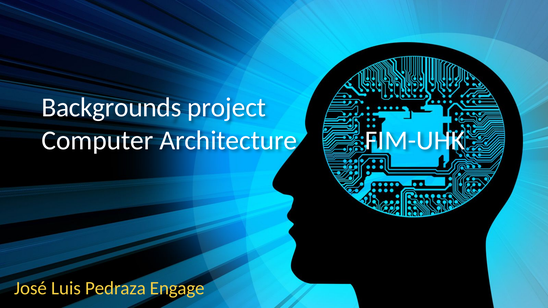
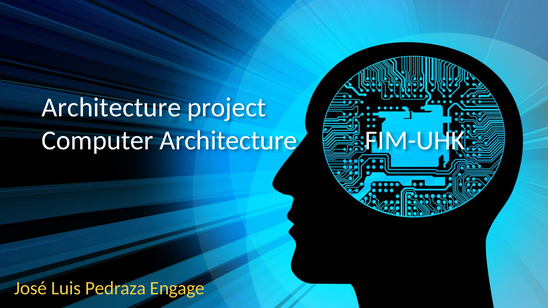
Backgrounds: Backgrounds -> Architecture (111, 108)
